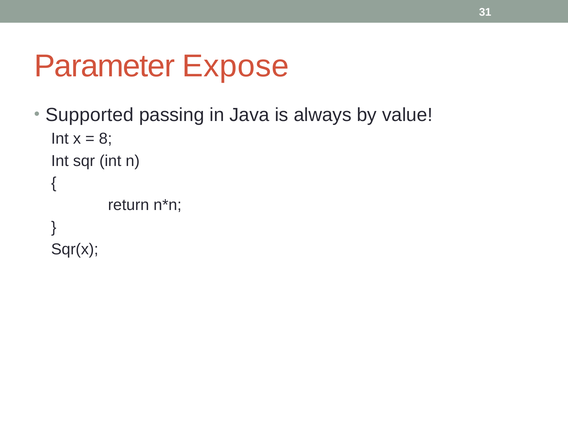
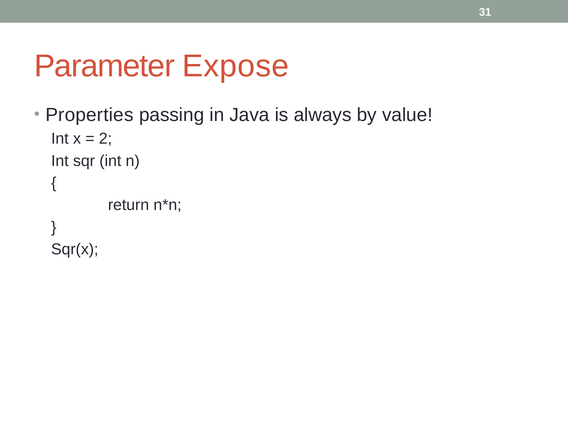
Supported: Supported -> Properties (90, 115)
8: 8 -> 2 (105, 139)
